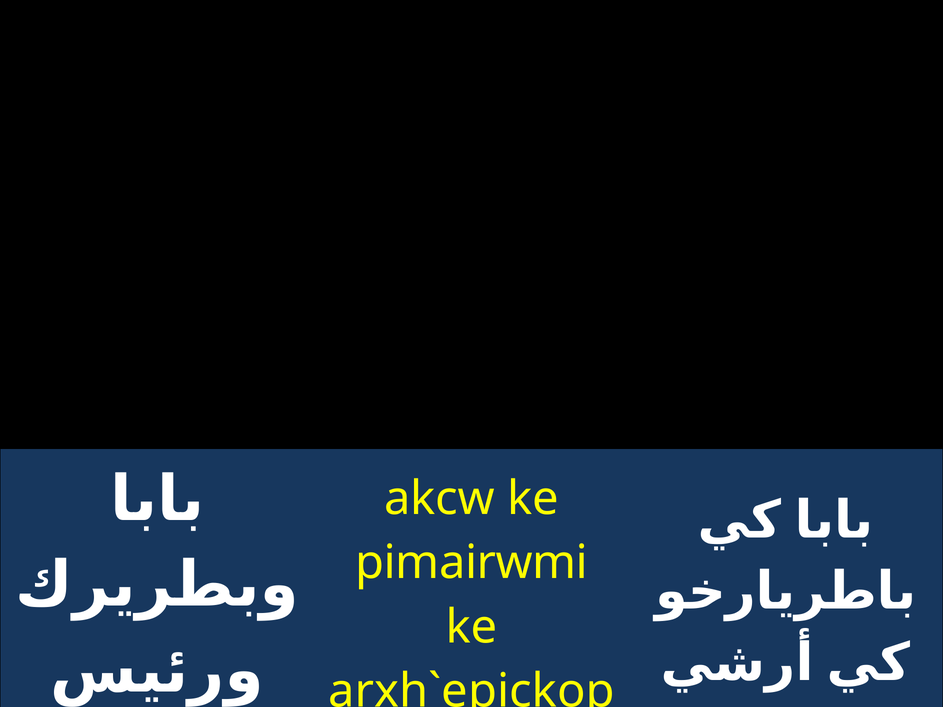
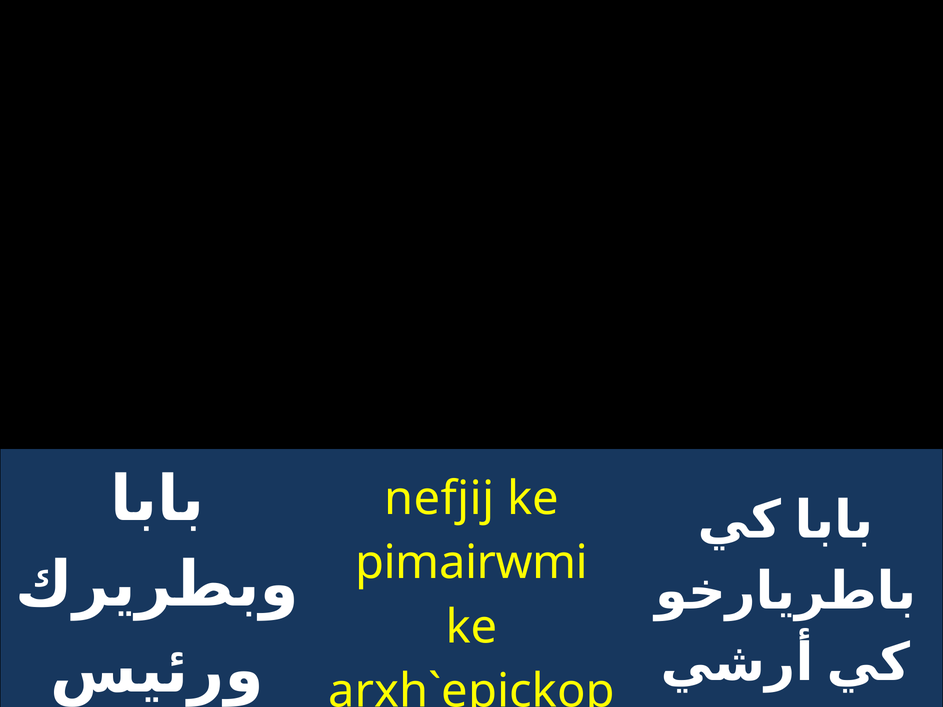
akcw: akcw -> nefjij (439, 499)
